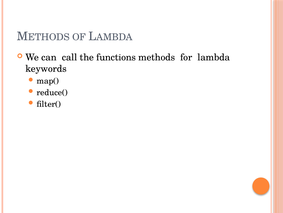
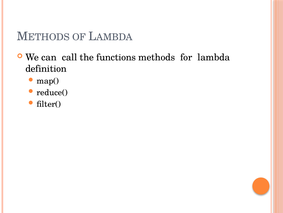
keywords: keywords -> definition (46, 69)
